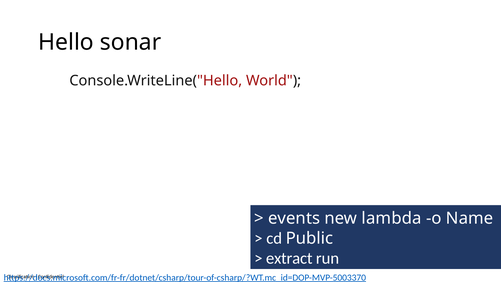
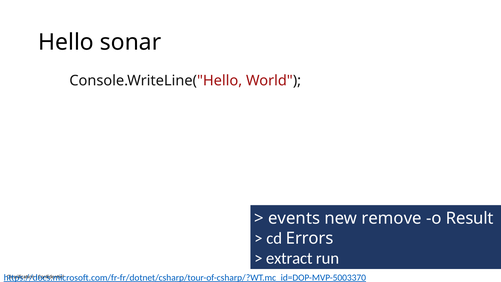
lambda: lambda -> remove (392, 218)
Name: Name -> Result (470, 218)
Public: Public -> Errors (310, 238)
